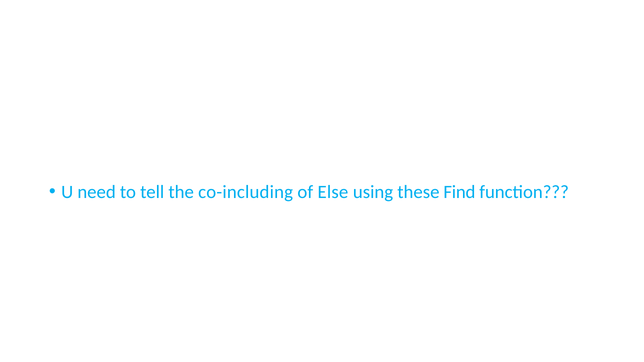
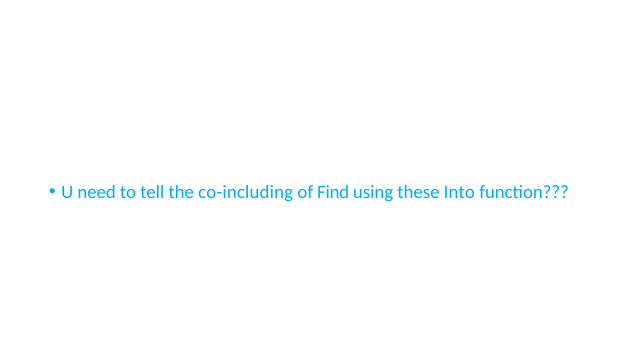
Else: Else -> Find (333, 192)
Find: Find -> Into (459, 192)
